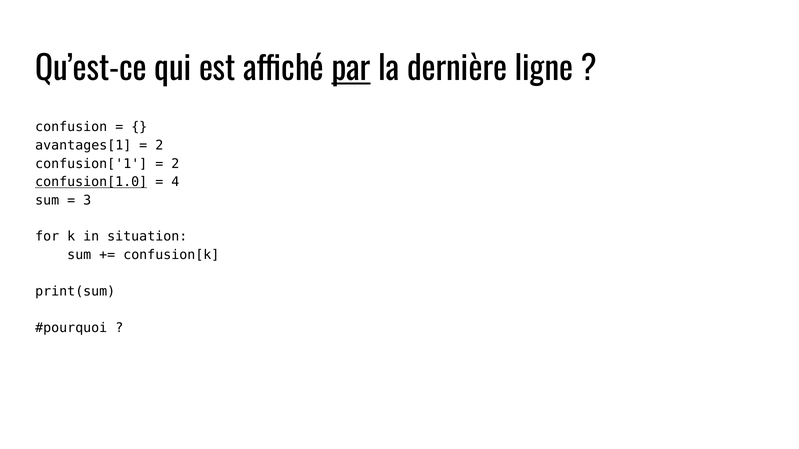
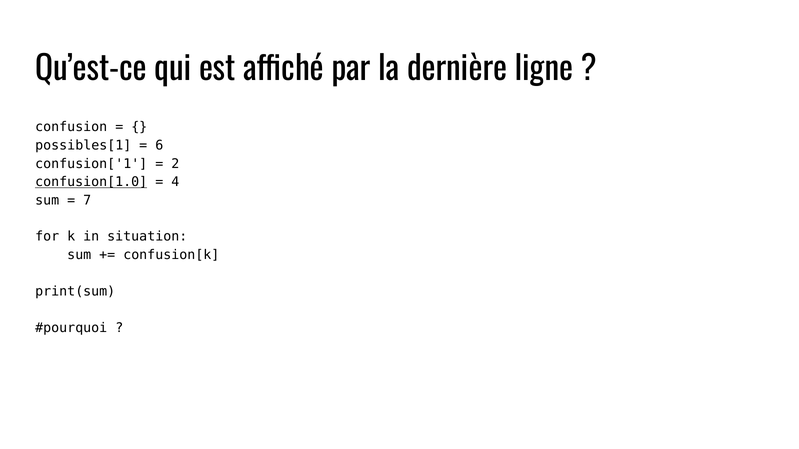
par underline: present -> none (351, 69)
avantages[1: avantages[1 -> possibles[1 (83, 146)
2: 2 -> 6 (159, 146)
3: 3 -> 7 (87, 201)
